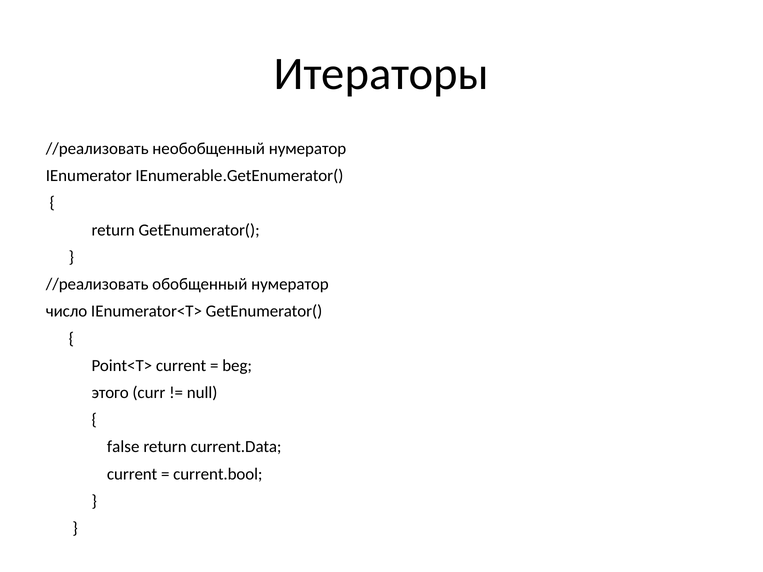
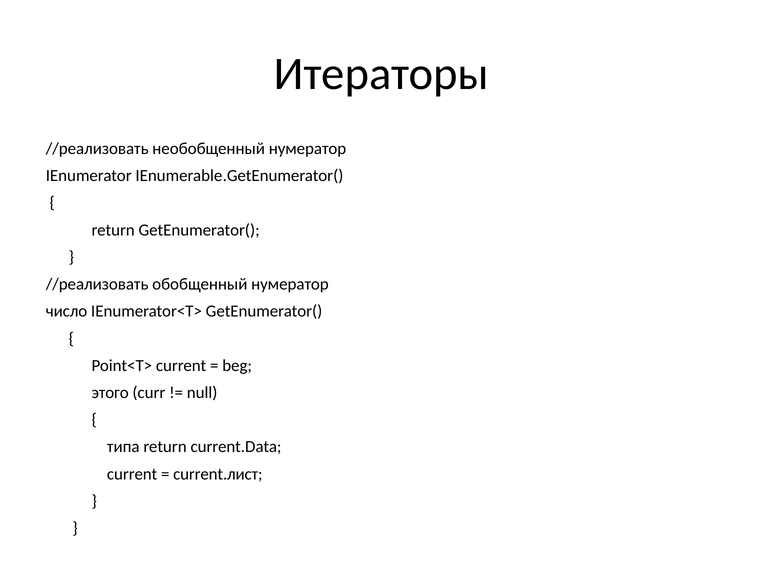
false: false -> типа (123, 447)
current.bool: current.bool -> current.лист (218, 474)
